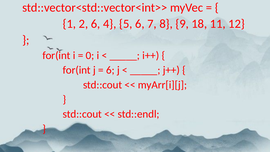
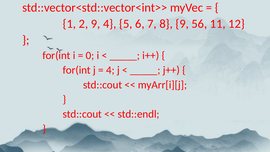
2 6: 6 -> 9 (96, 24)
18: 18 -> 56 (199, 24)
6: 6 -> 4 (110, 70)
